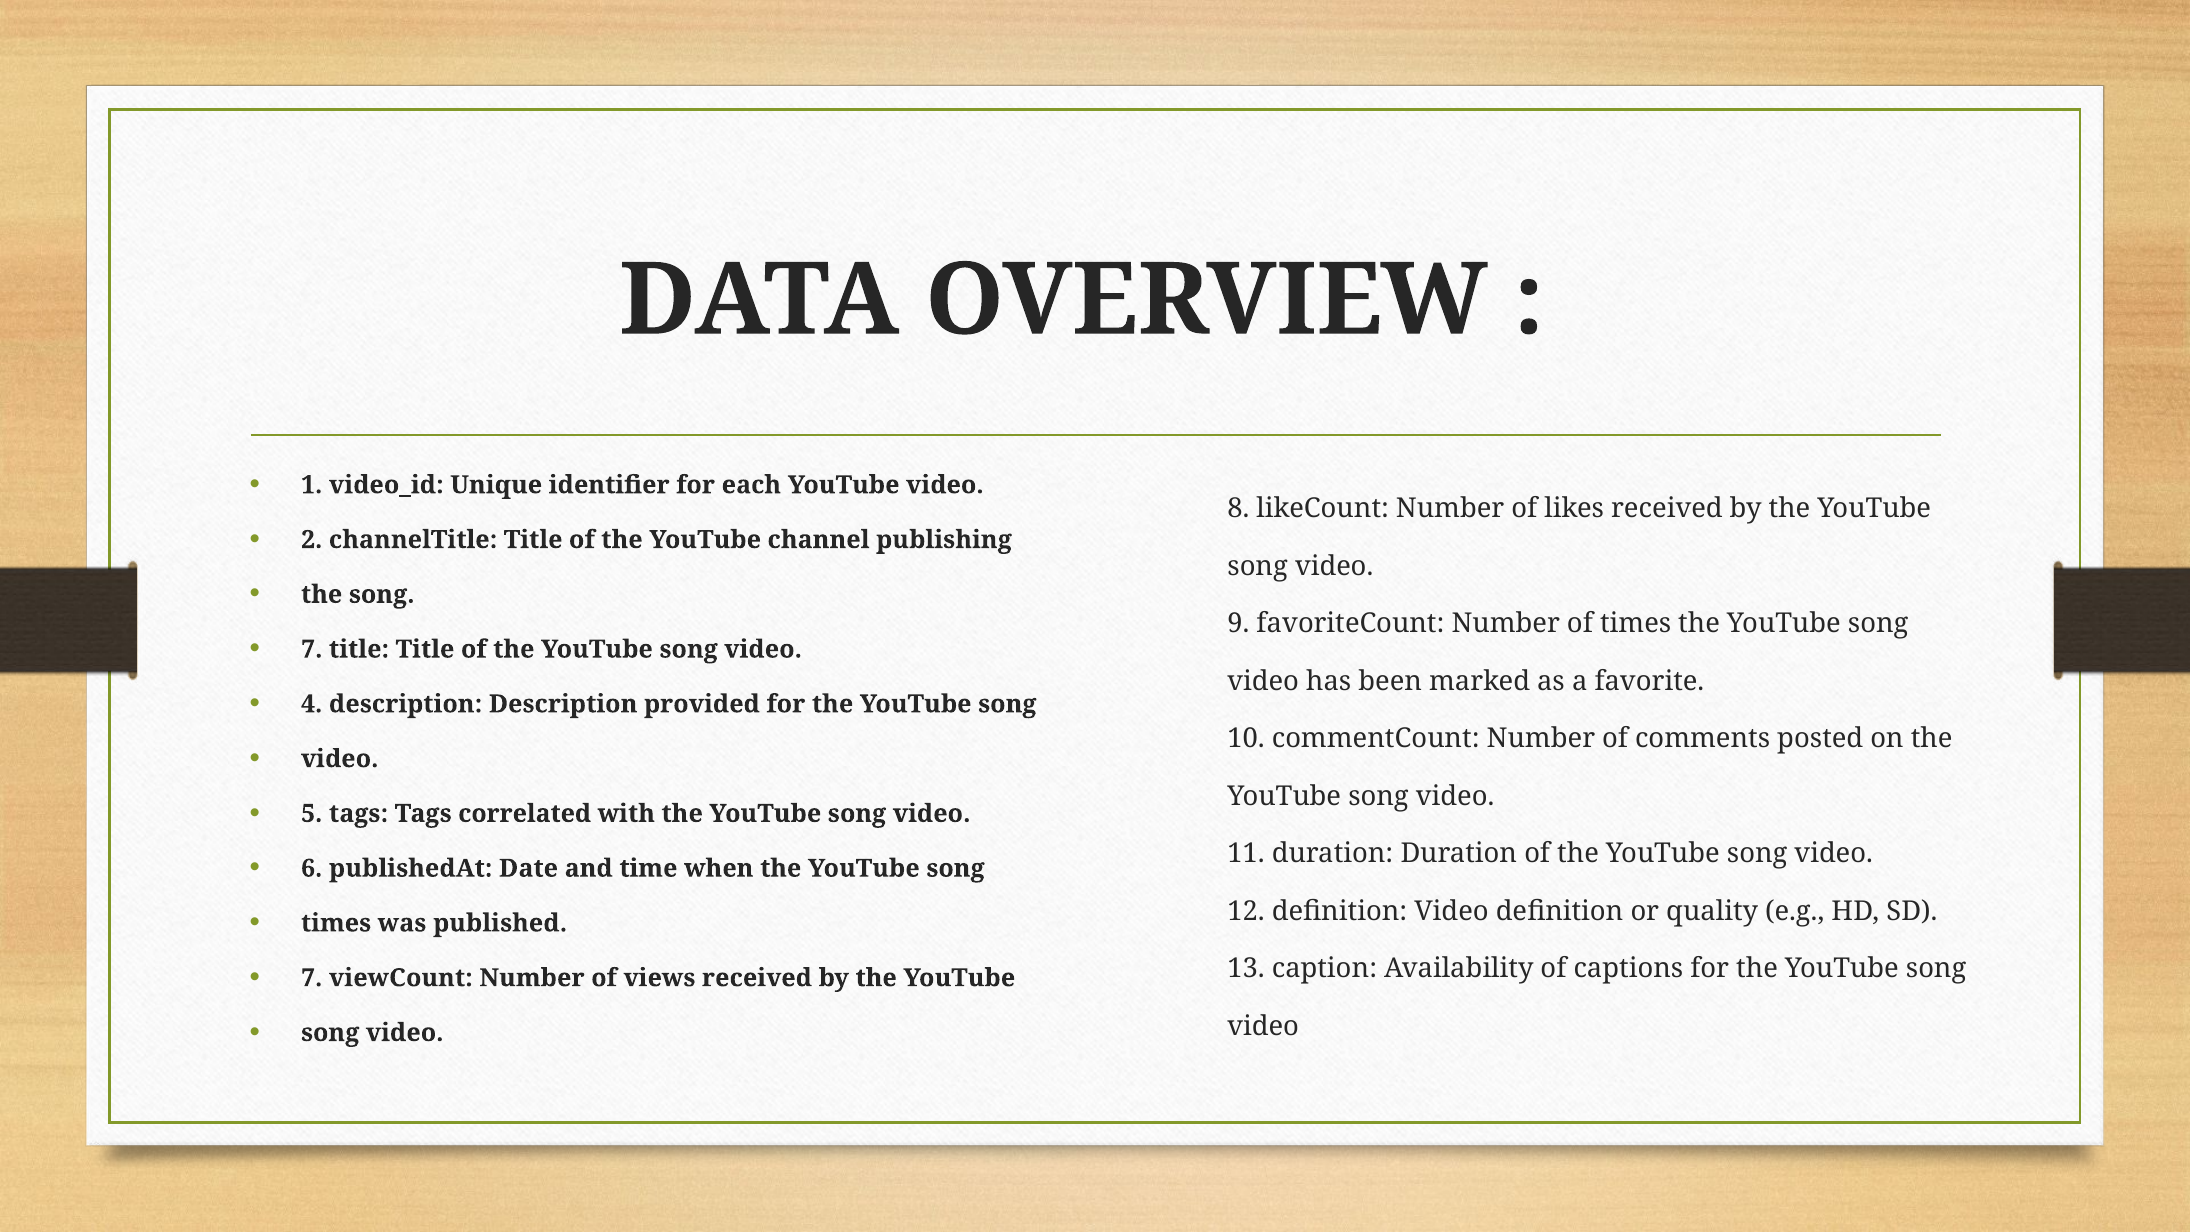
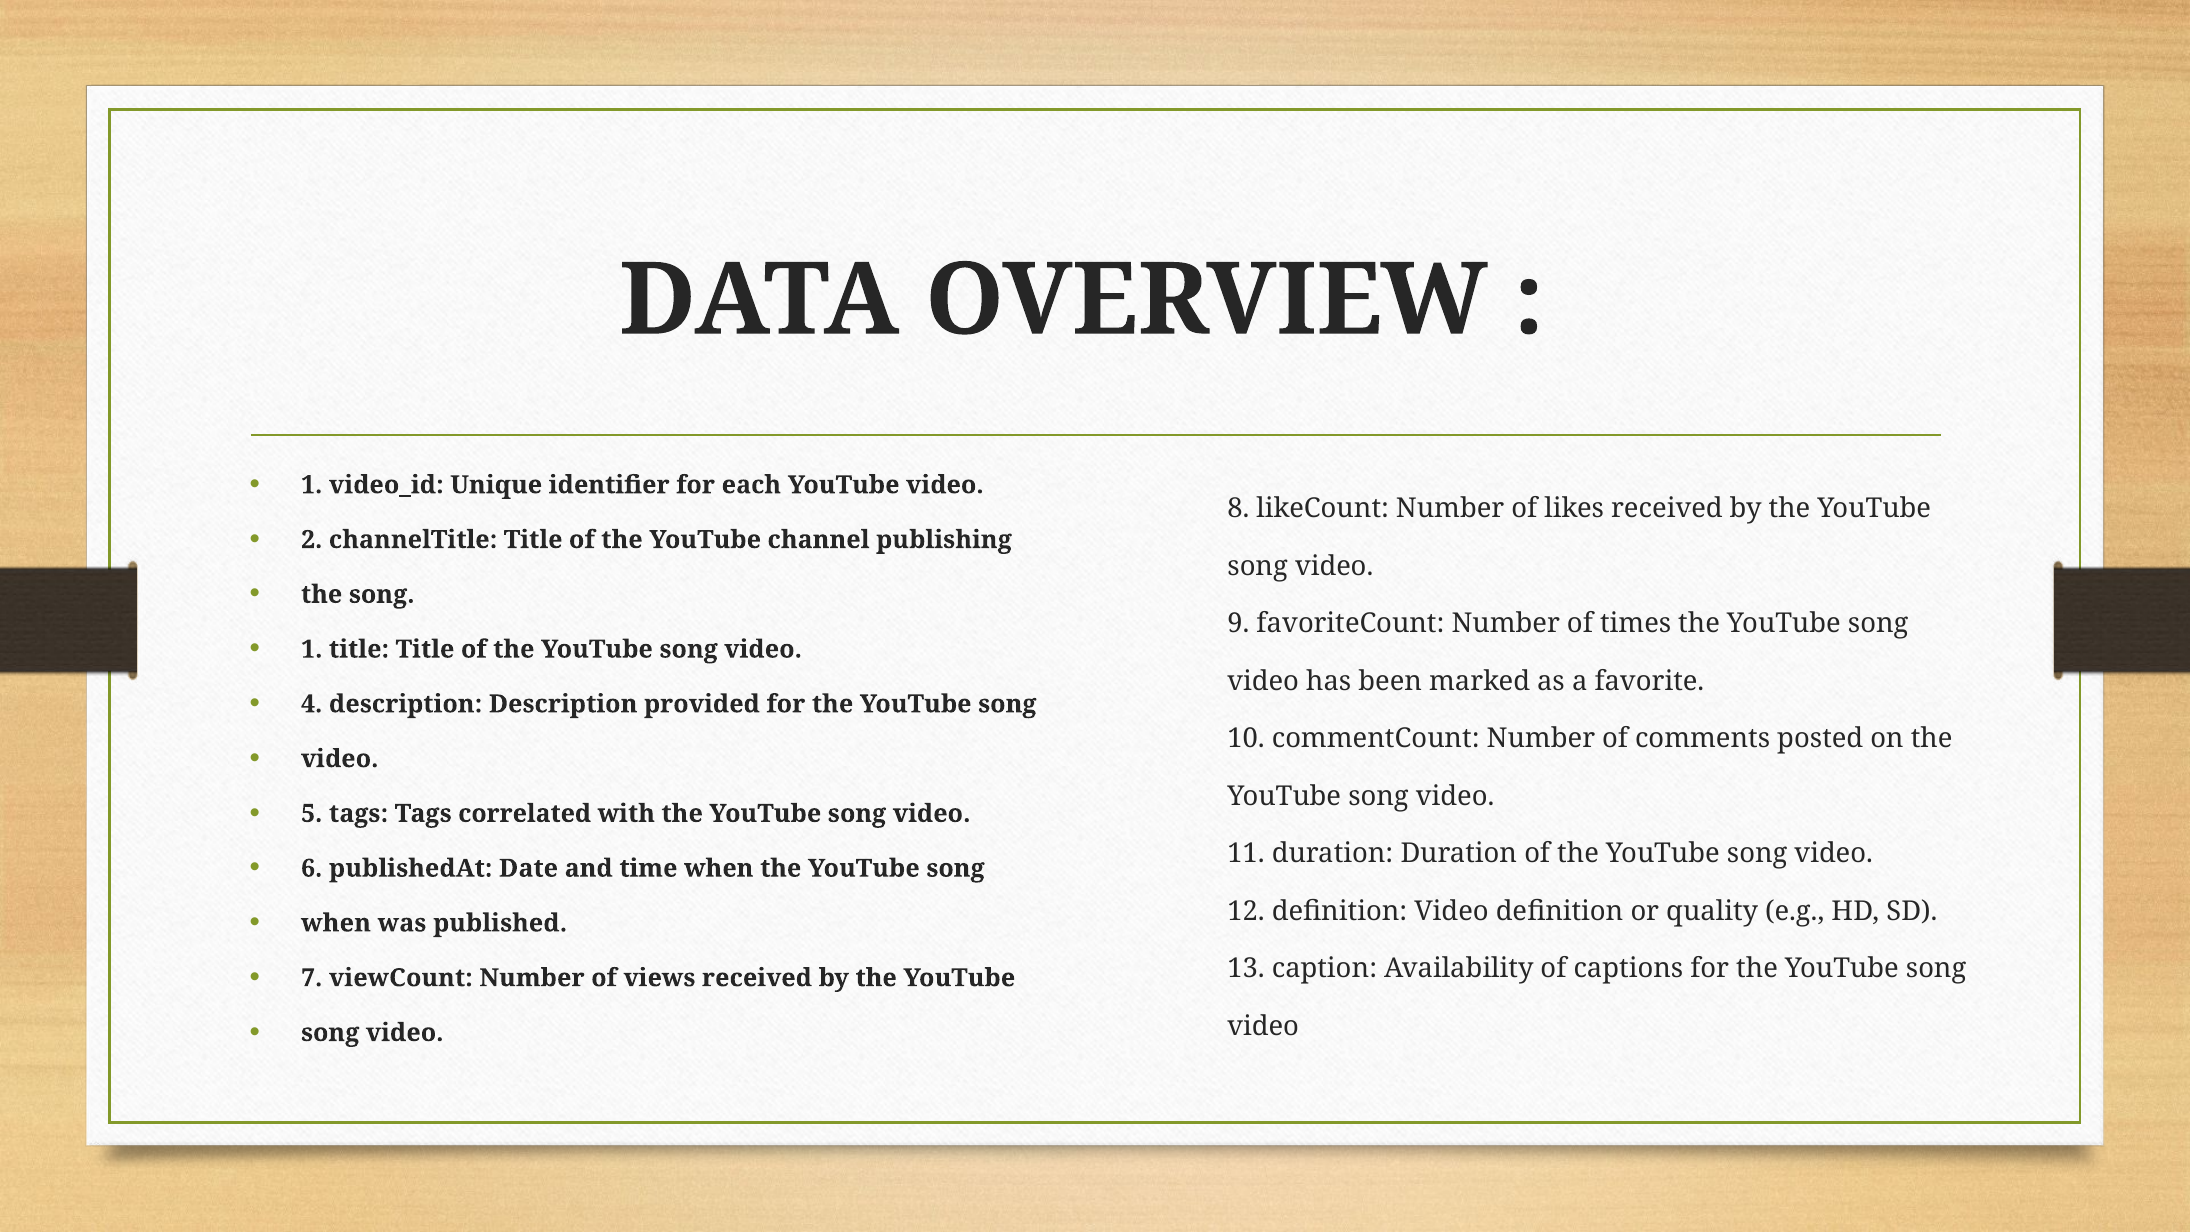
7: 7 -> 1 (312, 649)
times: times -> when (336, 923)
